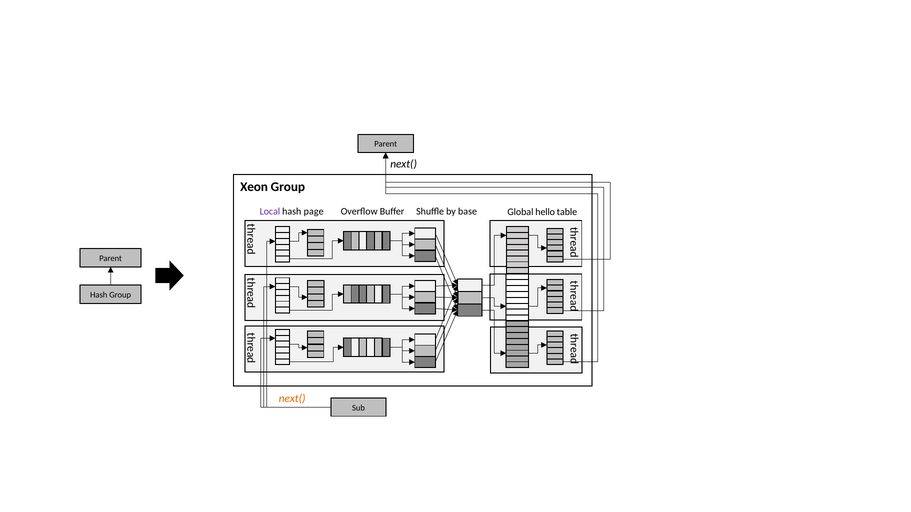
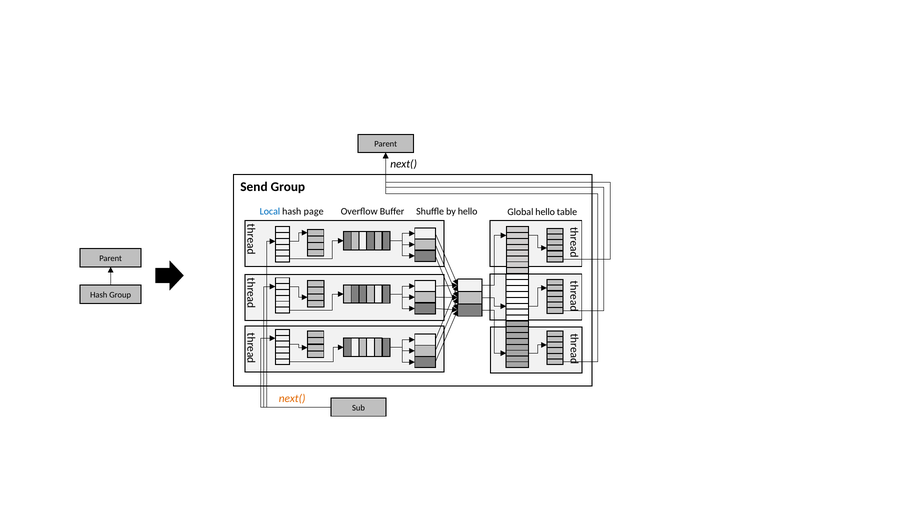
Xeon: Xeon -> Send (254, 187)
Local colour: purple -> blue (270, 212)
by base: base -> hello (468, 212)
